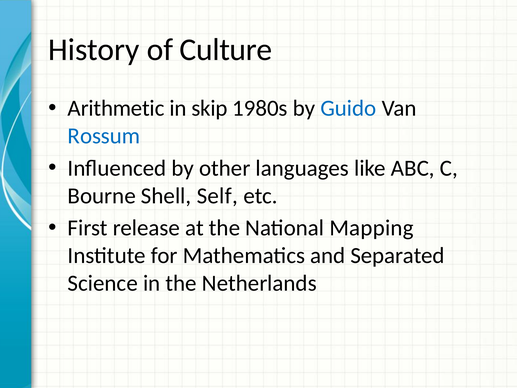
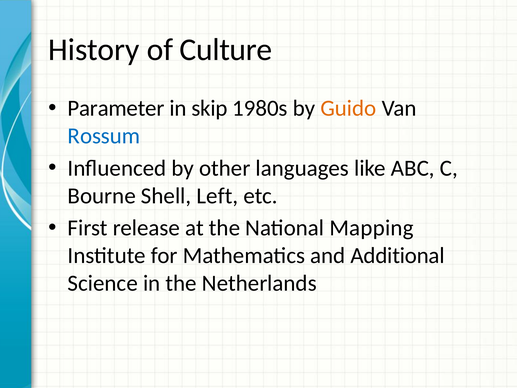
Arithmetic: Arithmetic -> Parameter (116, 108)
Guido colour: blue -> orange (348, 108)
Self: Self -> Left (217, 196)
Separated: Separated -> Additional (398, 255)
